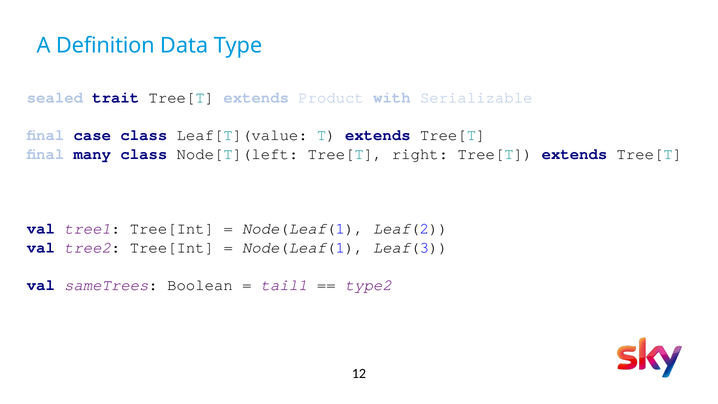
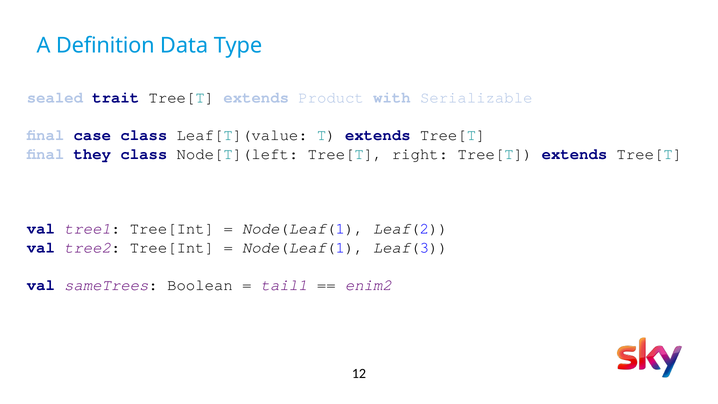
many: many -> they (92, 154)
type2: type2 -> enim2 (368, 285)
